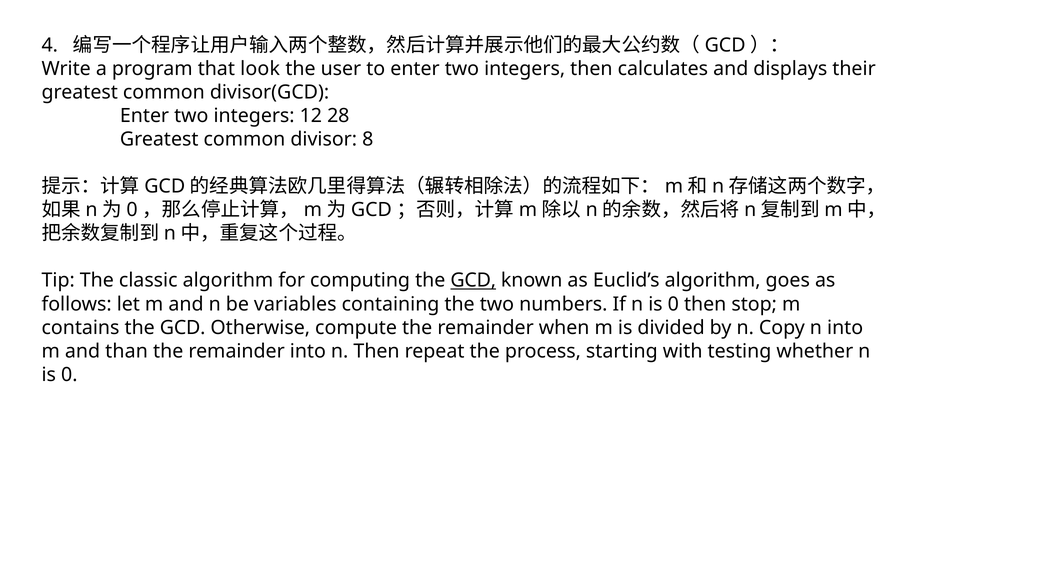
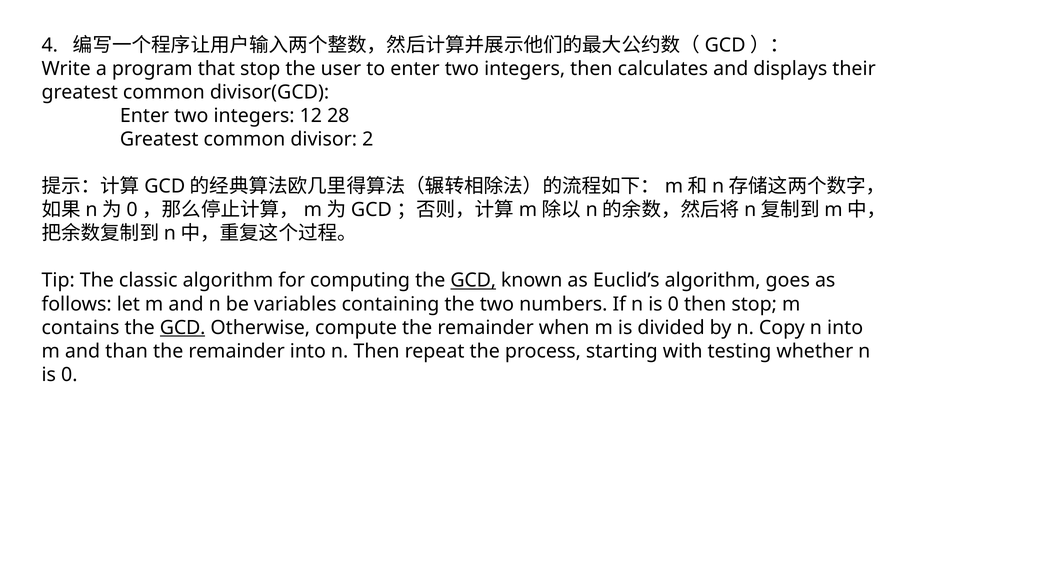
that look: look -> stop (260, 69)
8: 8 -> 2 (368, 139)
GCD underline: none -> present (183, 327)
